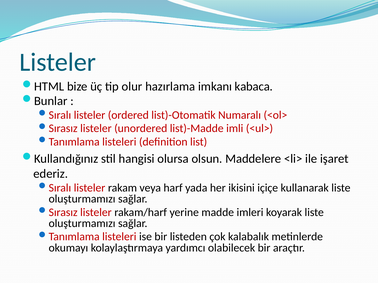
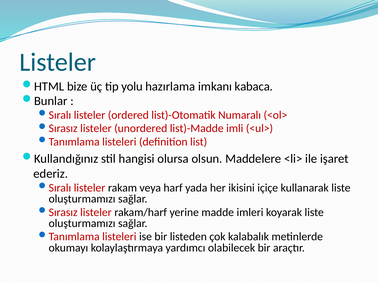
olur: olur -> yolu (132, 87)
